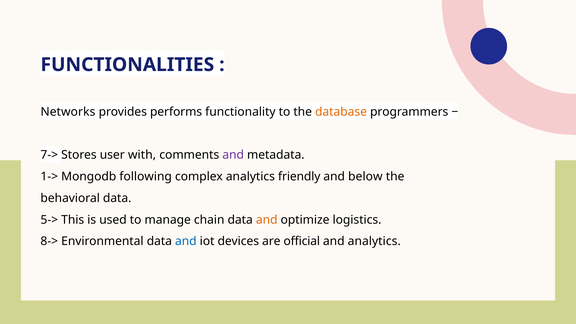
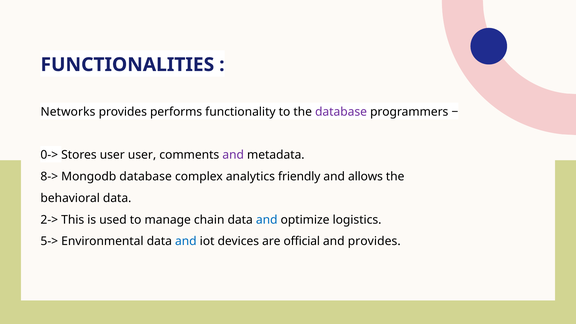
database colour: orange -> purple (341, 112)
7->: 7-> -> 0-> (49, 155)
user with: with -> user (142, 155)
1->: 1-> -> 8-> (49, 177)
Mongodb following: following -> database (146, 177)
below: below -> allows (365, 177)
5->: 5-> -> 2-> (49, 220)
and colour: orange -> blue (267, 220)
8->: 8-> -> 5-> (49, 241)
and analytics: analytics -> provides (374, 241)
